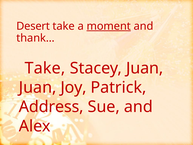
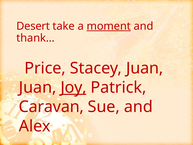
Take: Take -> Price (45, 68)
Joy underline: none -> present (74, 87)
Address: Address -> Caravan (51, 107)
